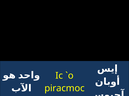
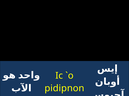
piracmoc: piracmoc -> pidipnon (64, 89)
